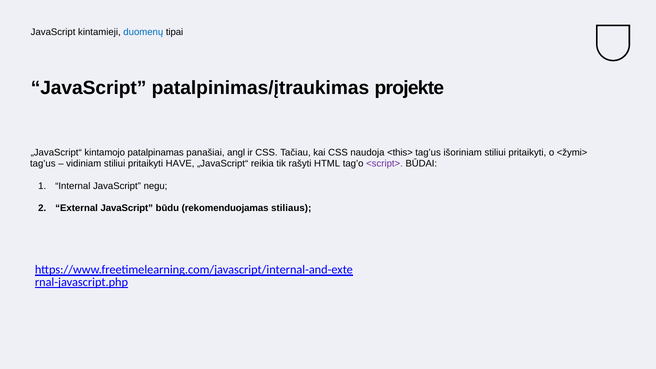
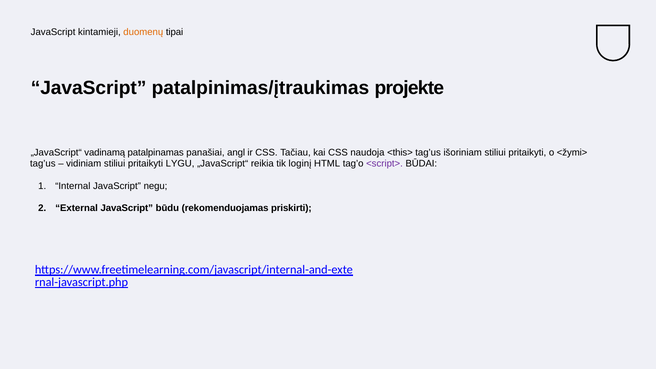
duomenų colour: blue -> orange (143, 32)
kintamojo: kintamojo -> vadinamą (105, 152)
HAVE: HAVE -> LYGU (180, 164)
rašyti: rašyti -> loginį (300, 164)
stiliaus: stiliaus -> priskirti (291, 208)
